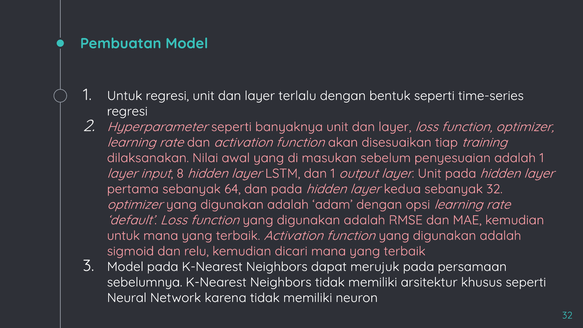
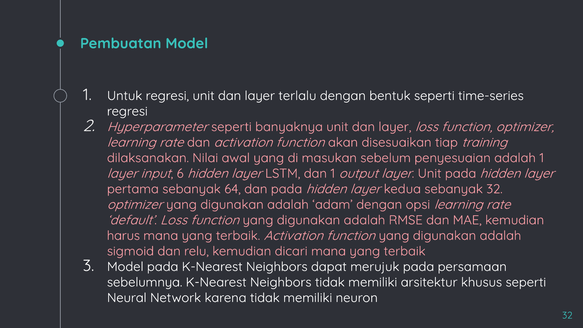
8: 8 -> 6 (180, 173)
untuk: untuk -> harus (123, 236)
